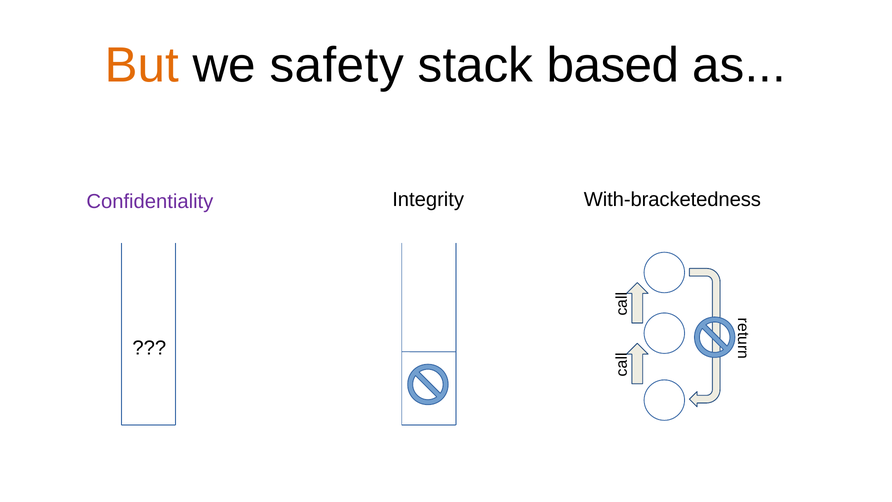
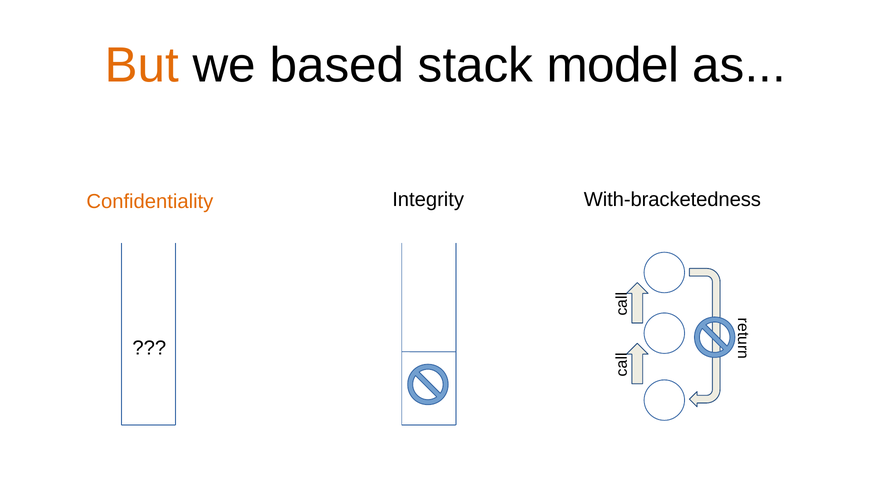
safety: safety -> based (337, 65)
based: based -> model (613, 65)
Confidentiality colour: purple -> orange (150, 202)
